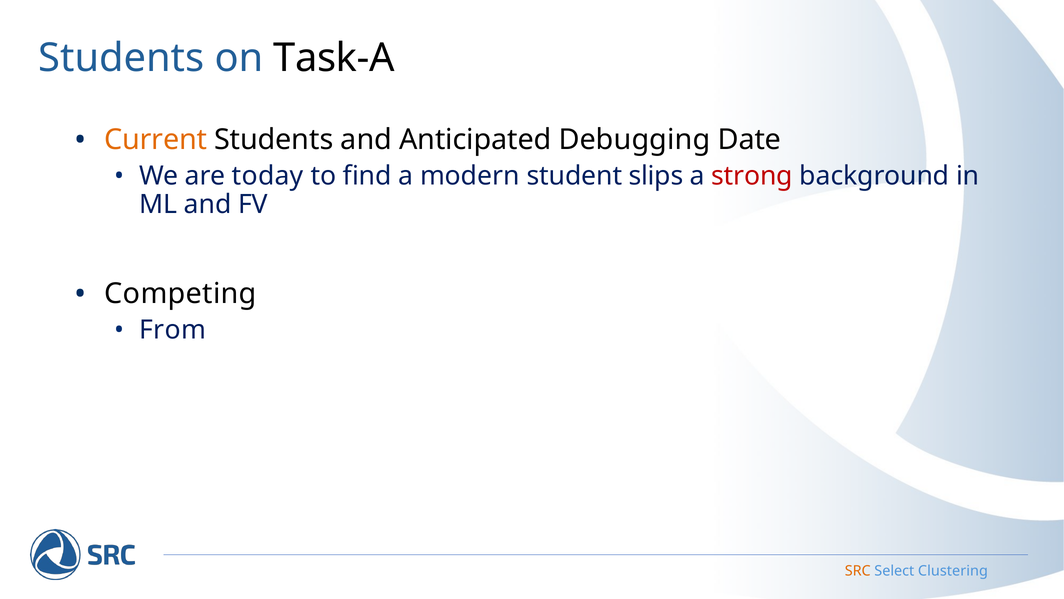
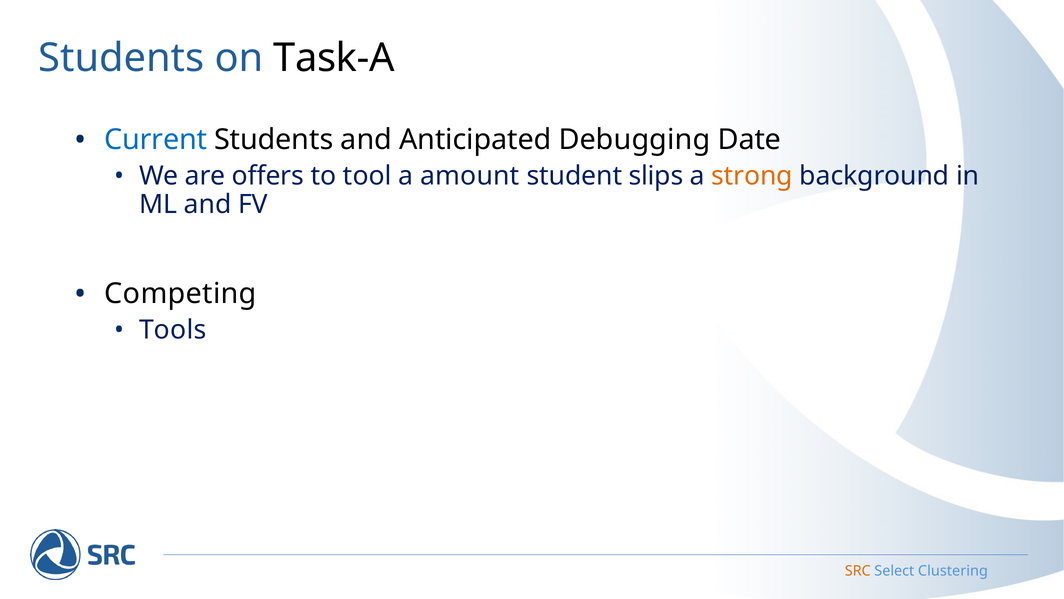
Current colour: orange -> blue (156, 139)
today: today -> offers (268, 176)
find: find -> tool (367, 176)
modern: modern -> amount (470, 176)
strong colour: red -> orange (752, 176)
From: From -> Tools (173, 330)
